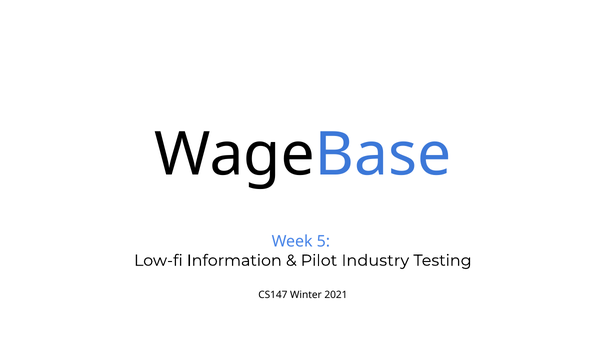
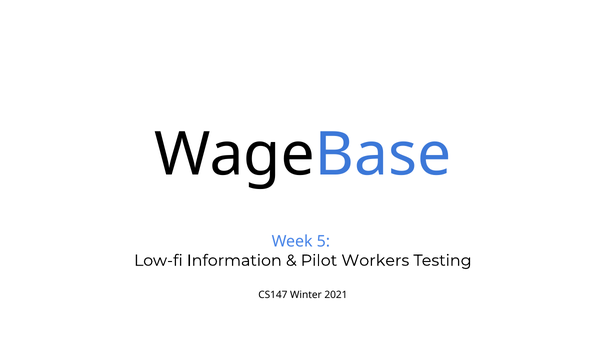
Industry: Industry -> Workers (375, 260)
